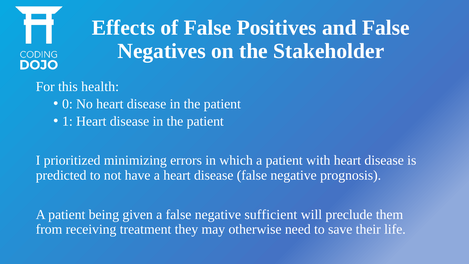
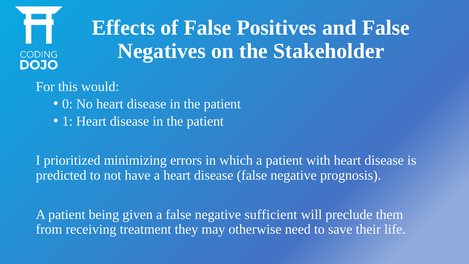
health: health -> would (100, 87)
